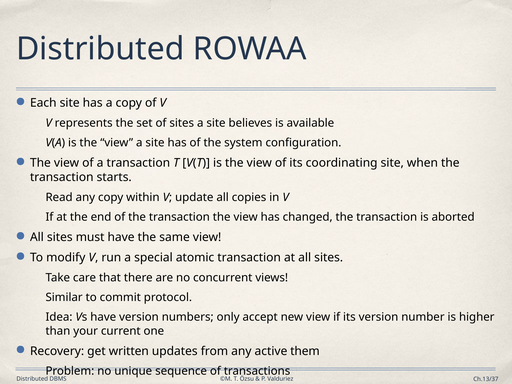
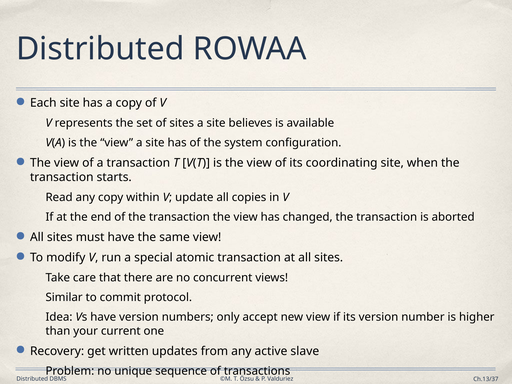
them: them -> slave (305, 351)
